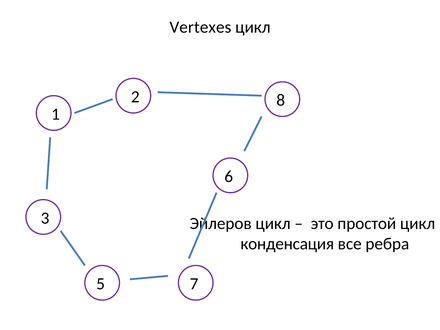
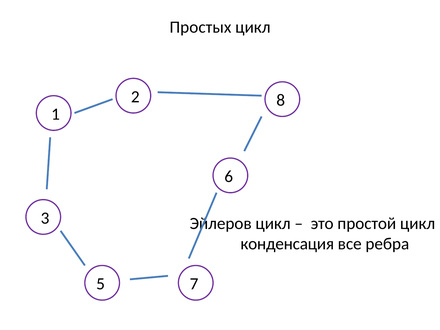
Vertexes: Vertexes -> Простых (200, 27)
